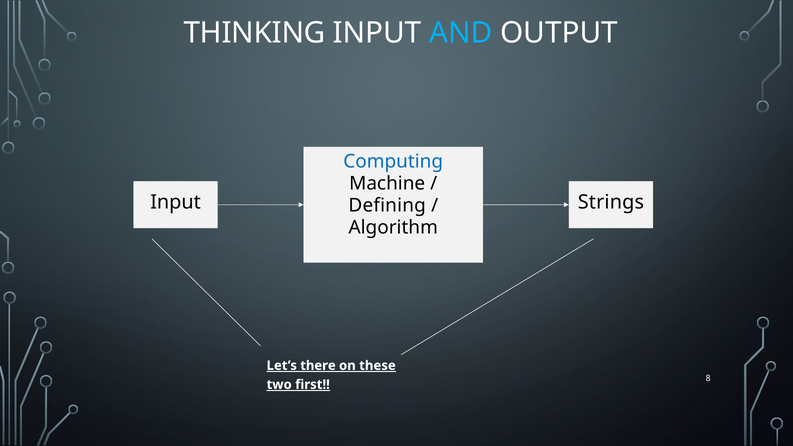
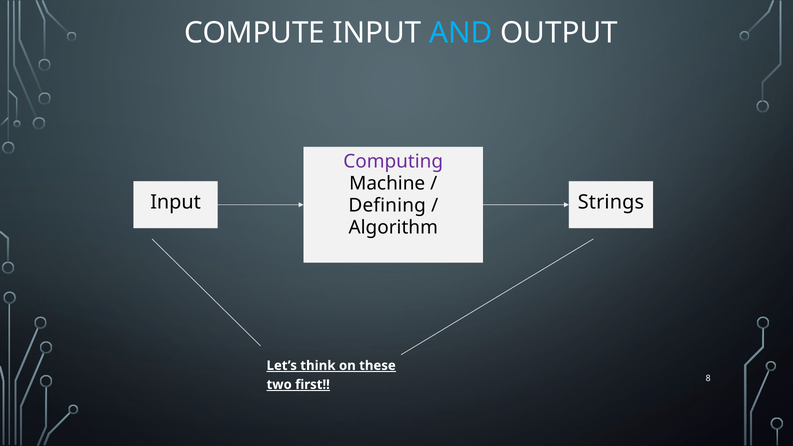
THINKING: THINKING -> COMPUTE (255, 33)
Computing colour: blue -> purple (393, 162)
there: there -> think (318, 366)
